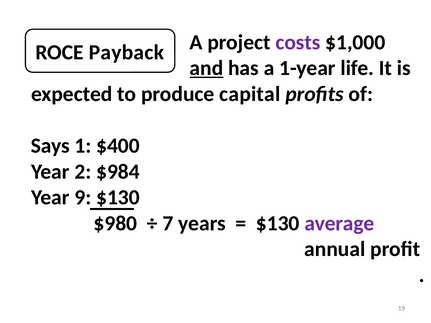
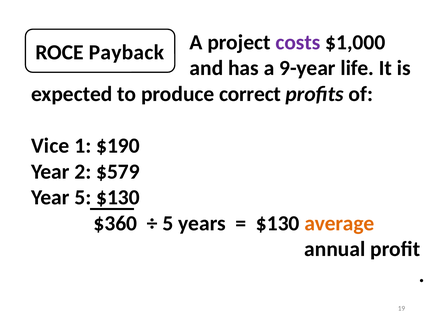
and underline: present -> none (206, 68)
1-year: 1-year -> 9-year (307, 68)
capital: capital -> correct (250, 94)
Says: Says -> Vice (50, 146)
$400: $400 -> $190 (118, 146)
$984: $984 -> $579 (118, 172)
Year 9: 9 -> 5 (83, 198)
$980: $980 -> $360 (115, 223)
7: 7 -> 5 (168, 223)
average colour: purple -> orange (339, 223)
